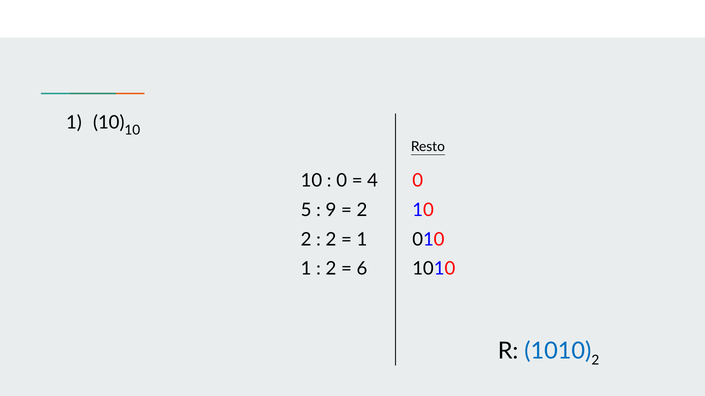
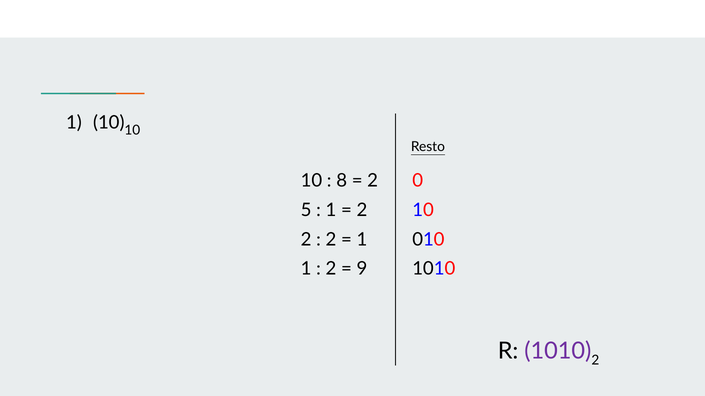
0: 0 -> 8 (342, 181)
4: 4 -> 2 (373, 181)
9: 9 -> 1 (331, 210)
6: 6 -> 9 (362, 269)
1010 colour: blue -> purple (558, 352)
